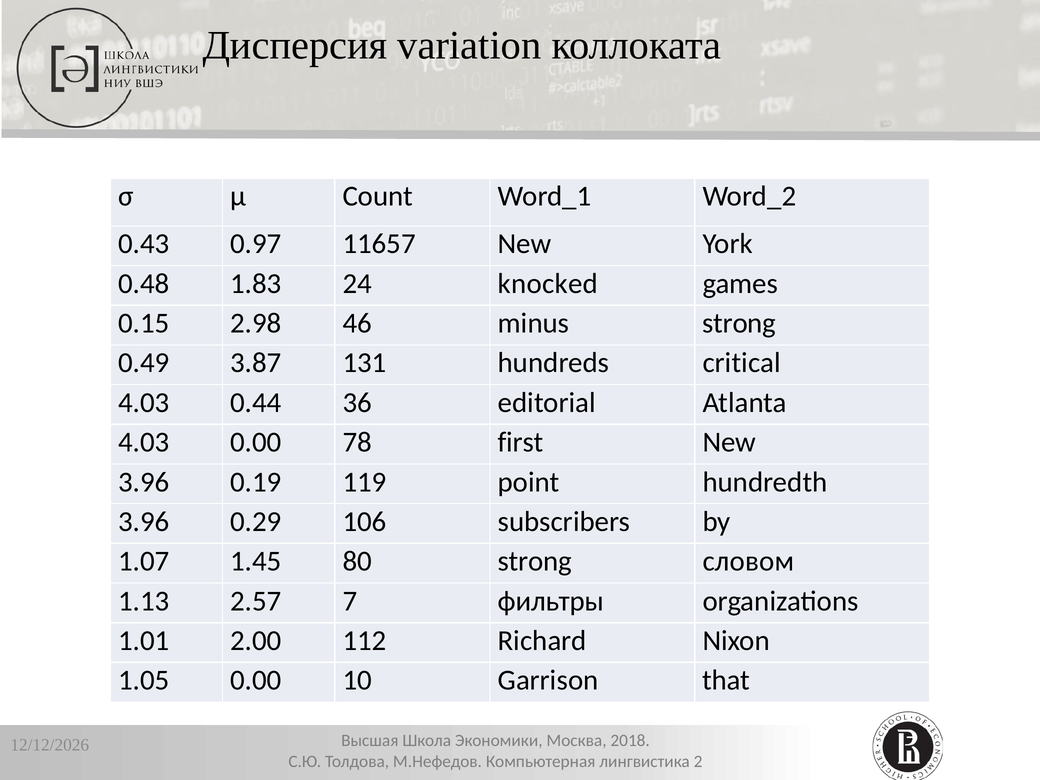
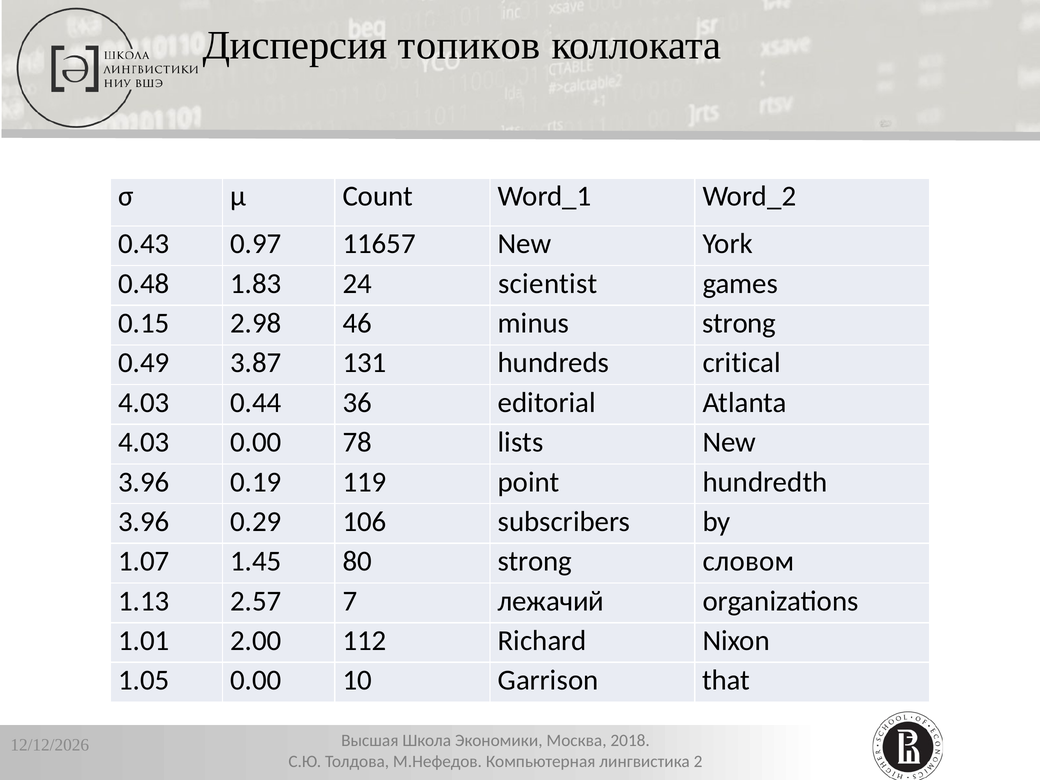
variation: variation -> топиков (469, 45)
knocked: knocked -> scientist (548, 284)
first: first -> lists (521, 442)
фильтры: фильтры -> лежачий (551, 601)
